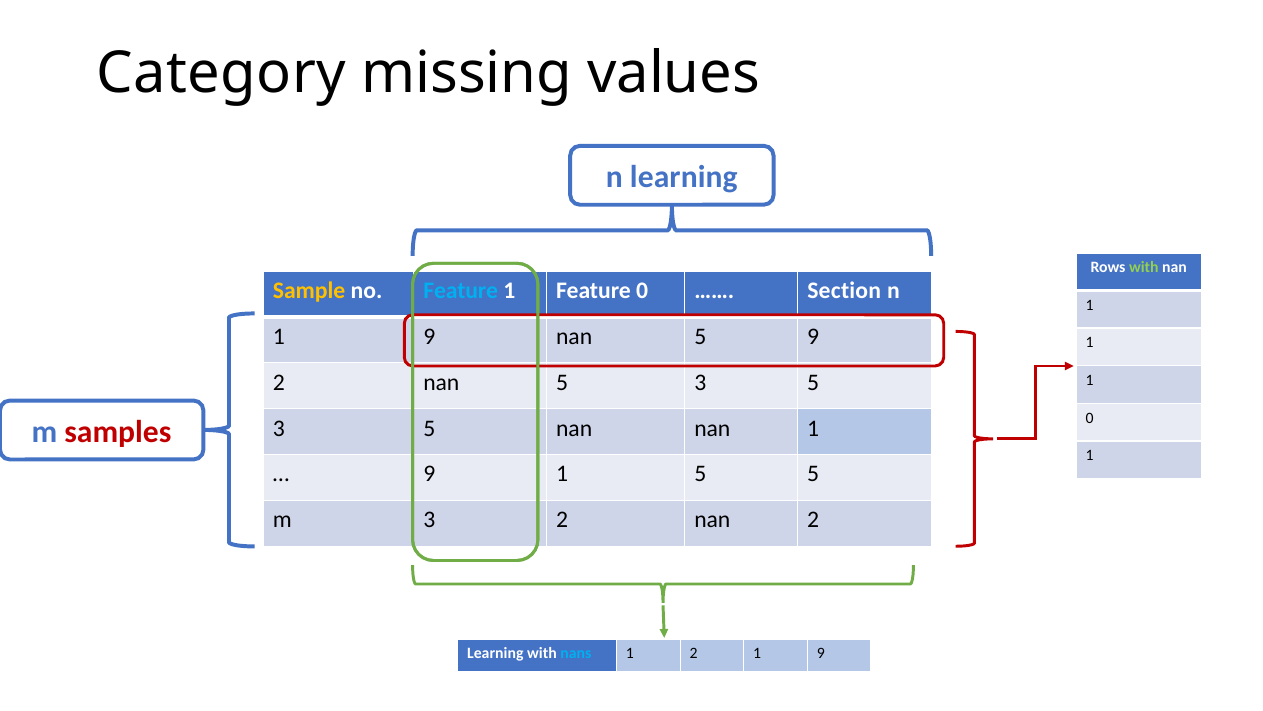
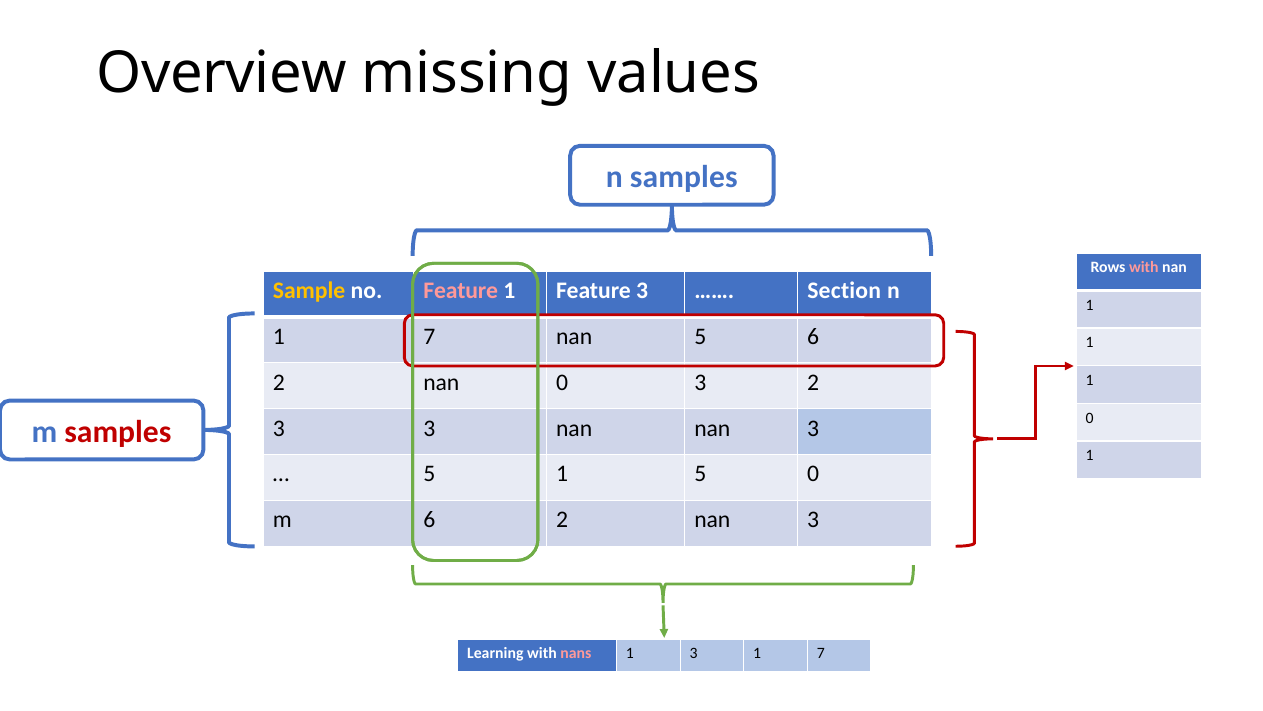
Category: Category -> Overview (222, 73)
n learning: learning -> samples (684, 177)
with colour: light green -> pink (1144, 268)
Feature colour: light blue -> pink (461, 290)
Feature 0: 0 -> 3 (642, 290)
9: 9 -> 7 (429, 336)
5 9: 9 -> 6 (813, 336)
2 nan 5: 5 -> 0 (562, 382)
5: 5 -> 2 (813, 382)
5: 5 -> 3 (429, 428)
nan nan 1: 1 -> 3 (813, 428)
9: 9 -> 5 (429, 474)
5 5: 5 -> 0 (813, 474)
m 3: 3 -> 6 (429, 519)
2 nan 2: 2 -> 3 (813, 519)
nans colour: light blue -> pink (576, 653)
1 2: 2 -> 3 (694, 653)
9: 9 -> 7 (821, 653)
